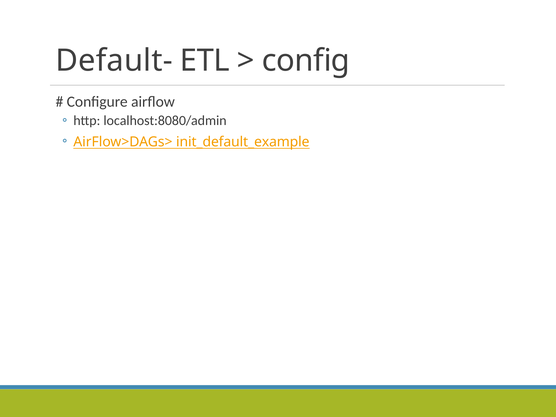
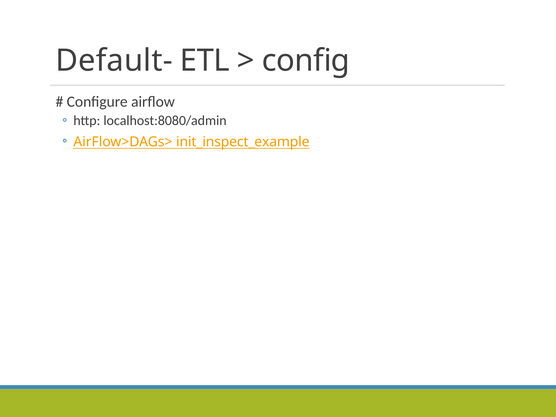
init_default_example: init_default_example -> init_inspect_example (243, 142)
